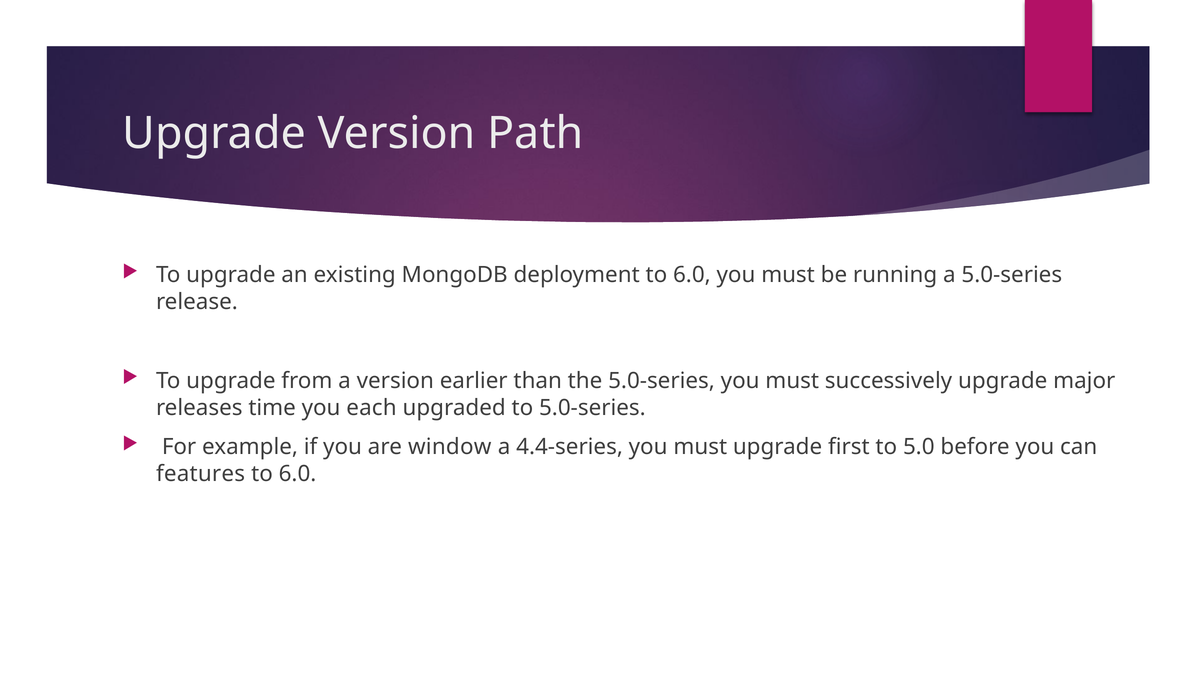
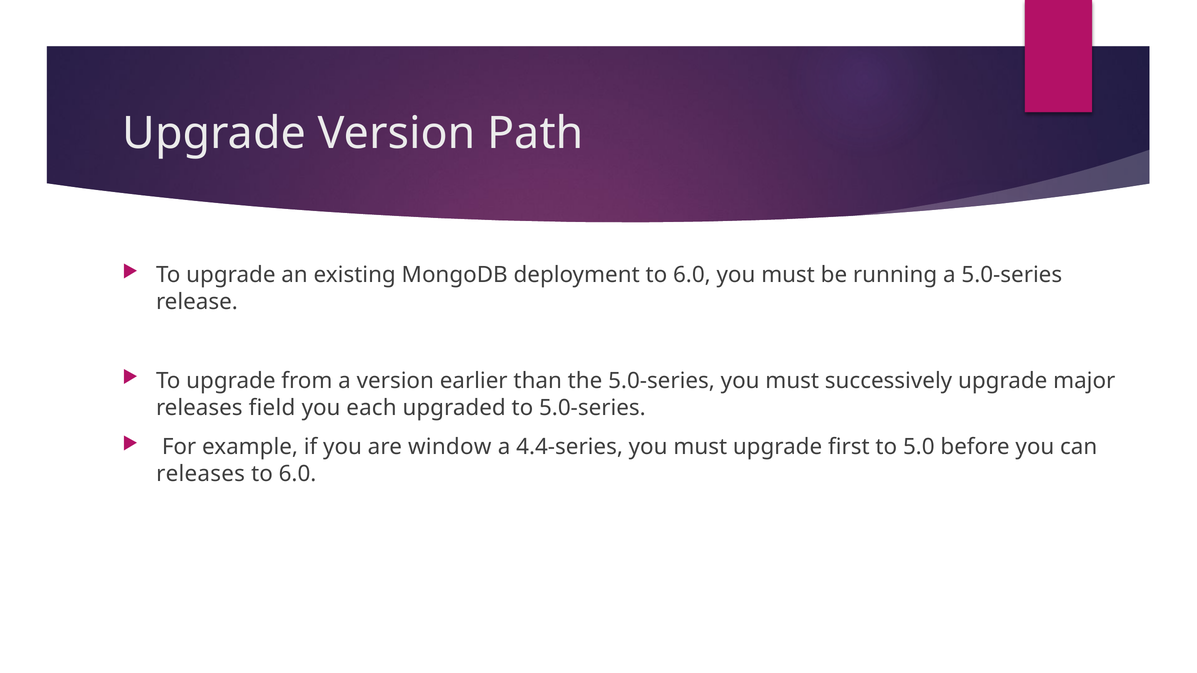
time: time -> field (272, 408)
features: features -> releases (201, 474)
